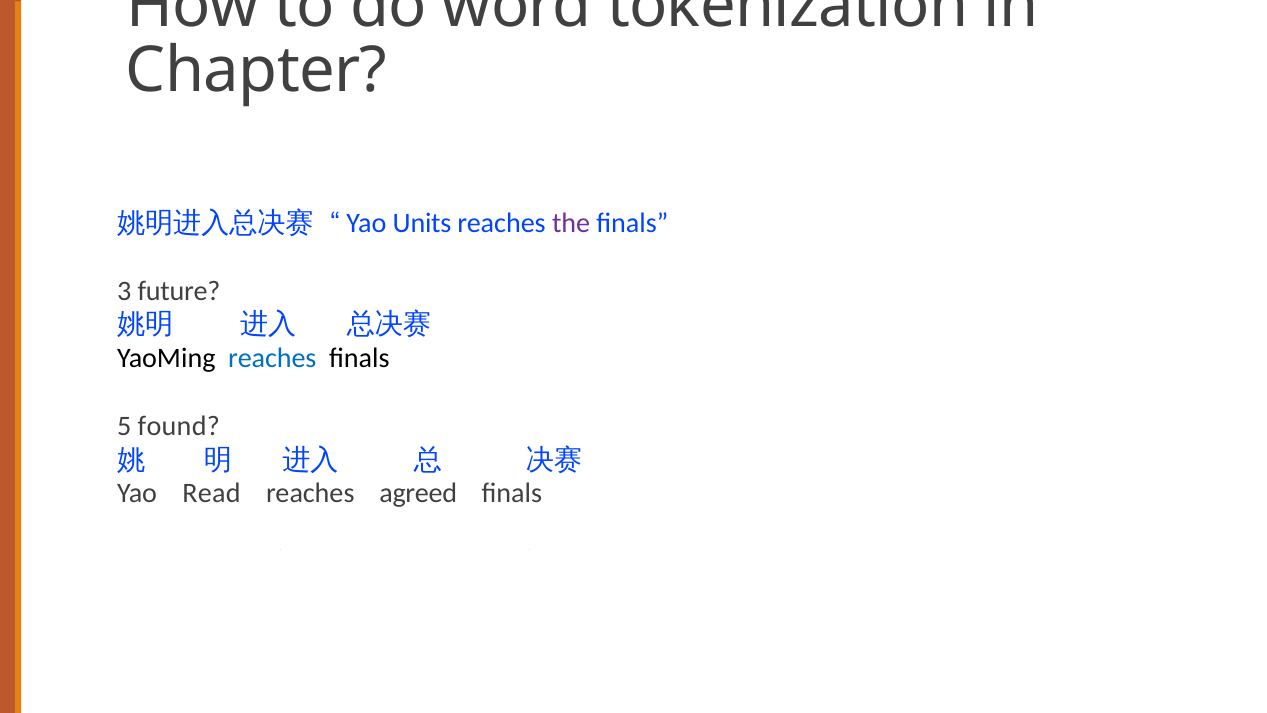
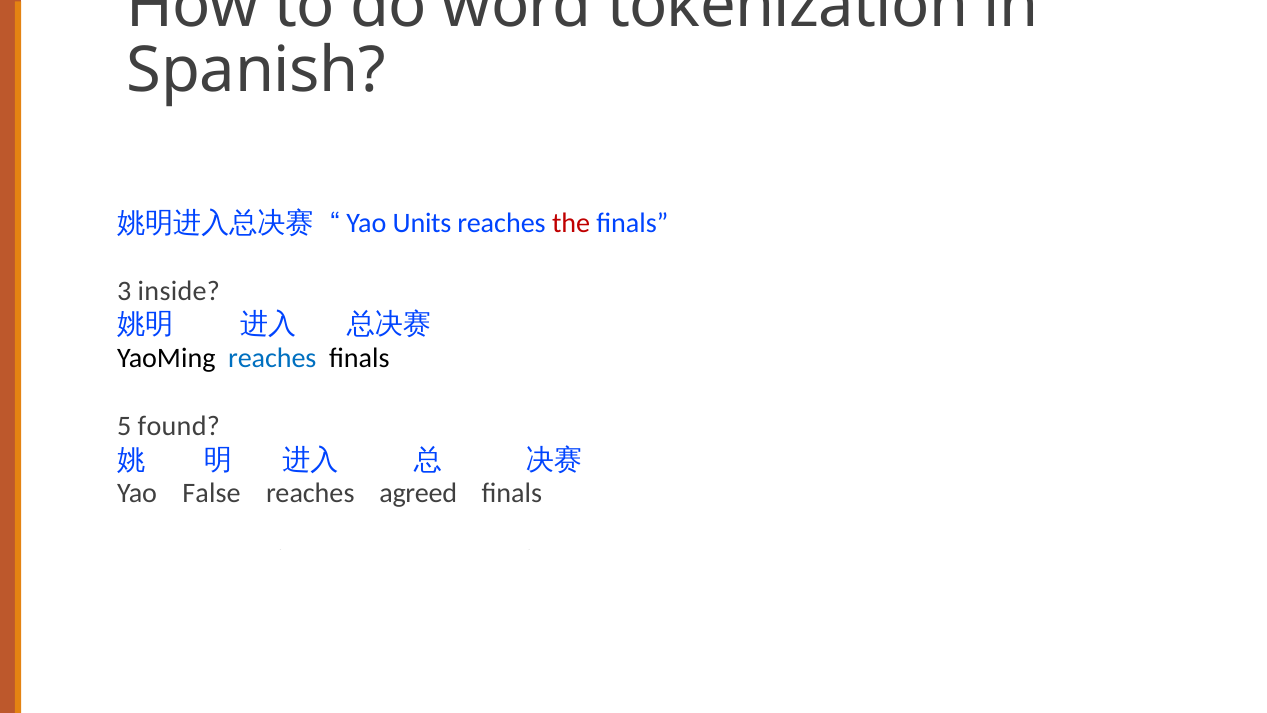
Chapter: Chapter -> Spanish (257, 71)
the colour: purple -> red (571, 223)
future: future -> inside (179, 291)
Read: Read -> False (212, 493)
